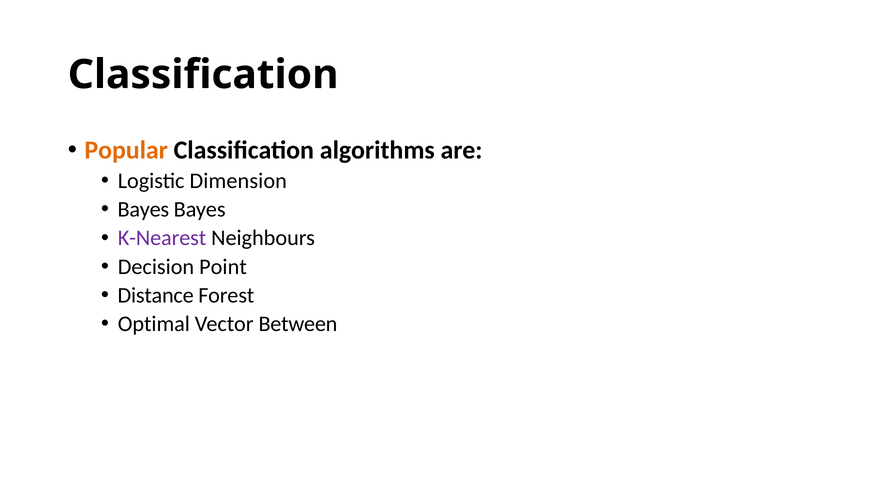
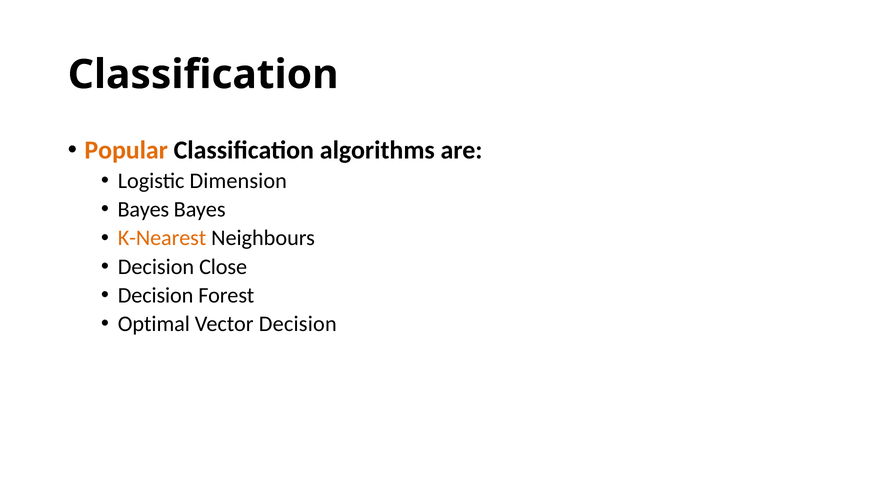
K-Nearest colour: purple -> orange (162, 238)
Point: Point -> Close (223, 267)
Distance: Distance -> Decision (156, 295)
Vector Between: Between -> Decision (298, 324)
